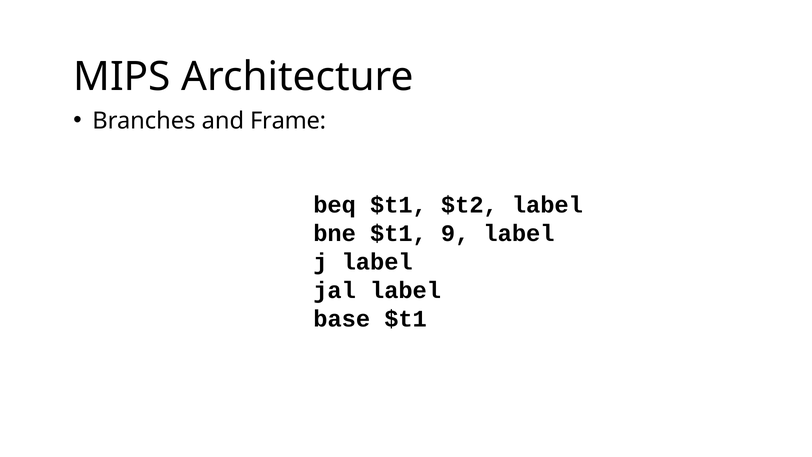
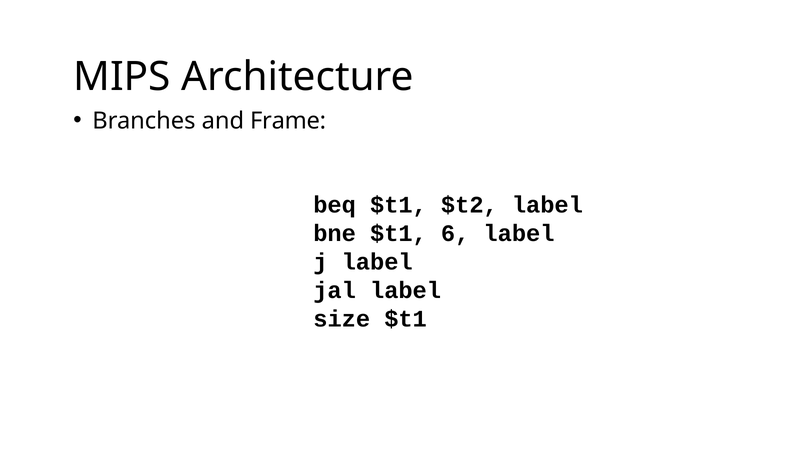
9: 9 -> 6 (455, 233)
base: base -> size (342, 319)
